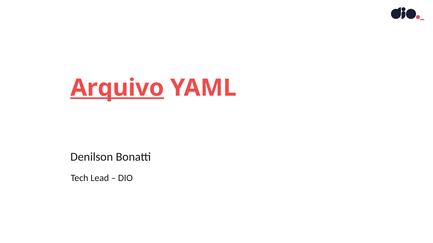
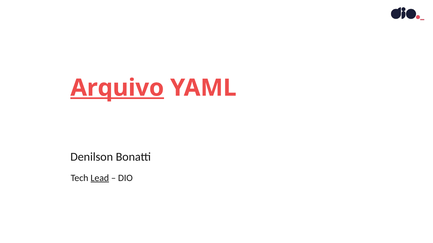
Lead underline: none -> present (100, 178)
